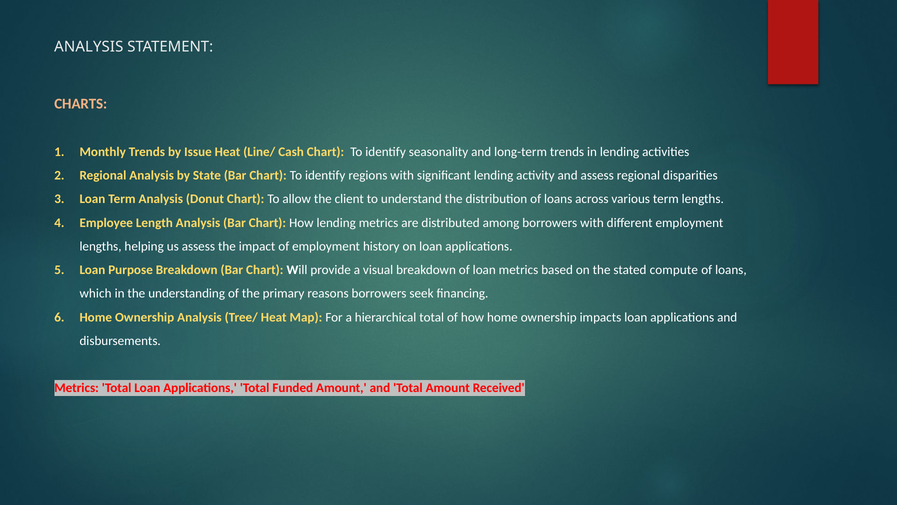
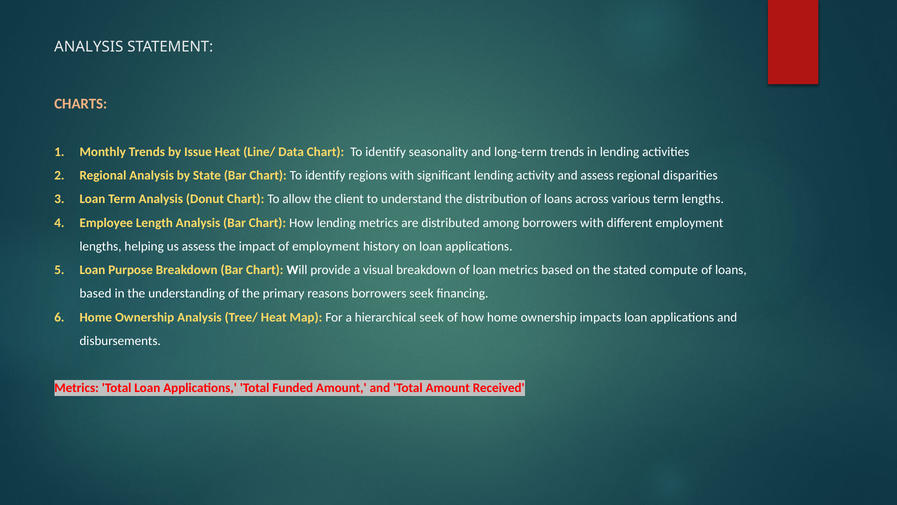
Cash: Cash -> Data (291, 152)
which: which -> based (96, 293)
hierarchical total: total -> seek (432, 317)
